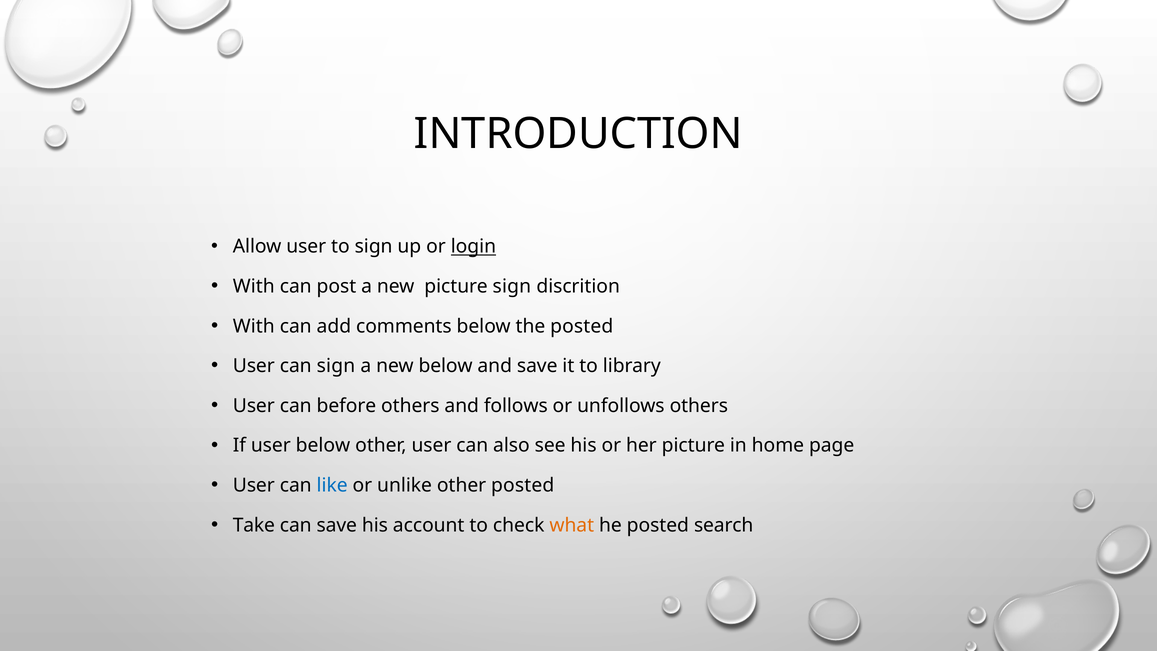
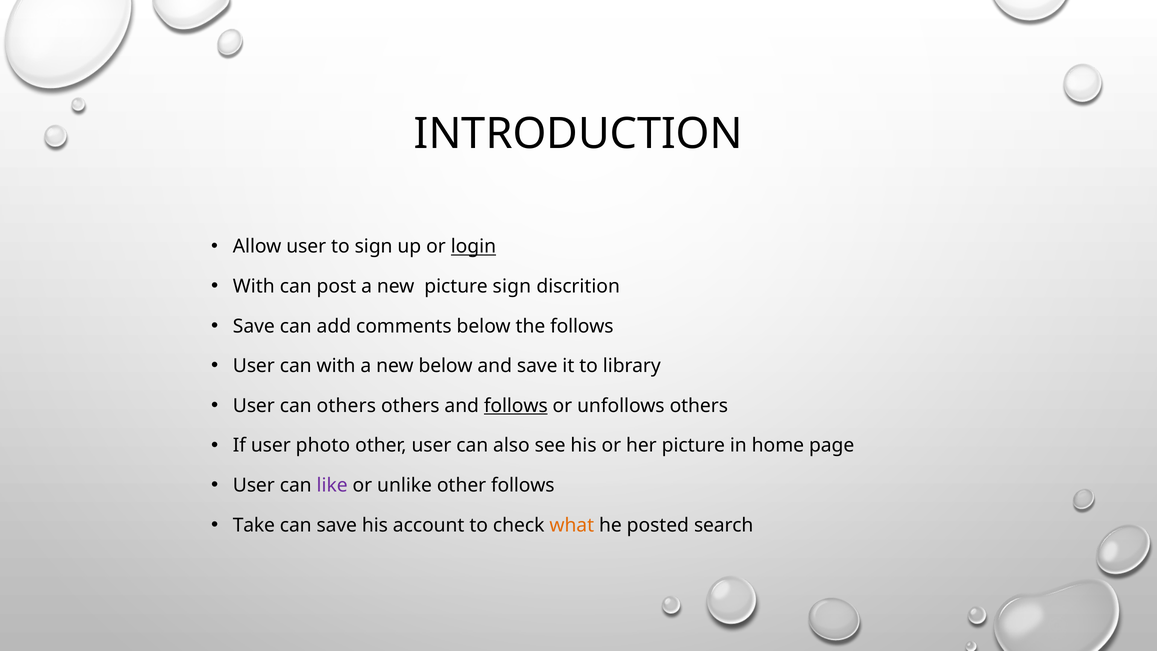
With: With -> Save (254, 326)
the posted: posted -> follows (582, 326)
can sign: sign -> with (336, 366)
can before: before -> others (346, 406)
follows underline: none -> present (516, 406)
user below: below -> photo (323, 445)
like colour: blue -> purple (332, 485)
other posted: posted -> follows (523, 485)
